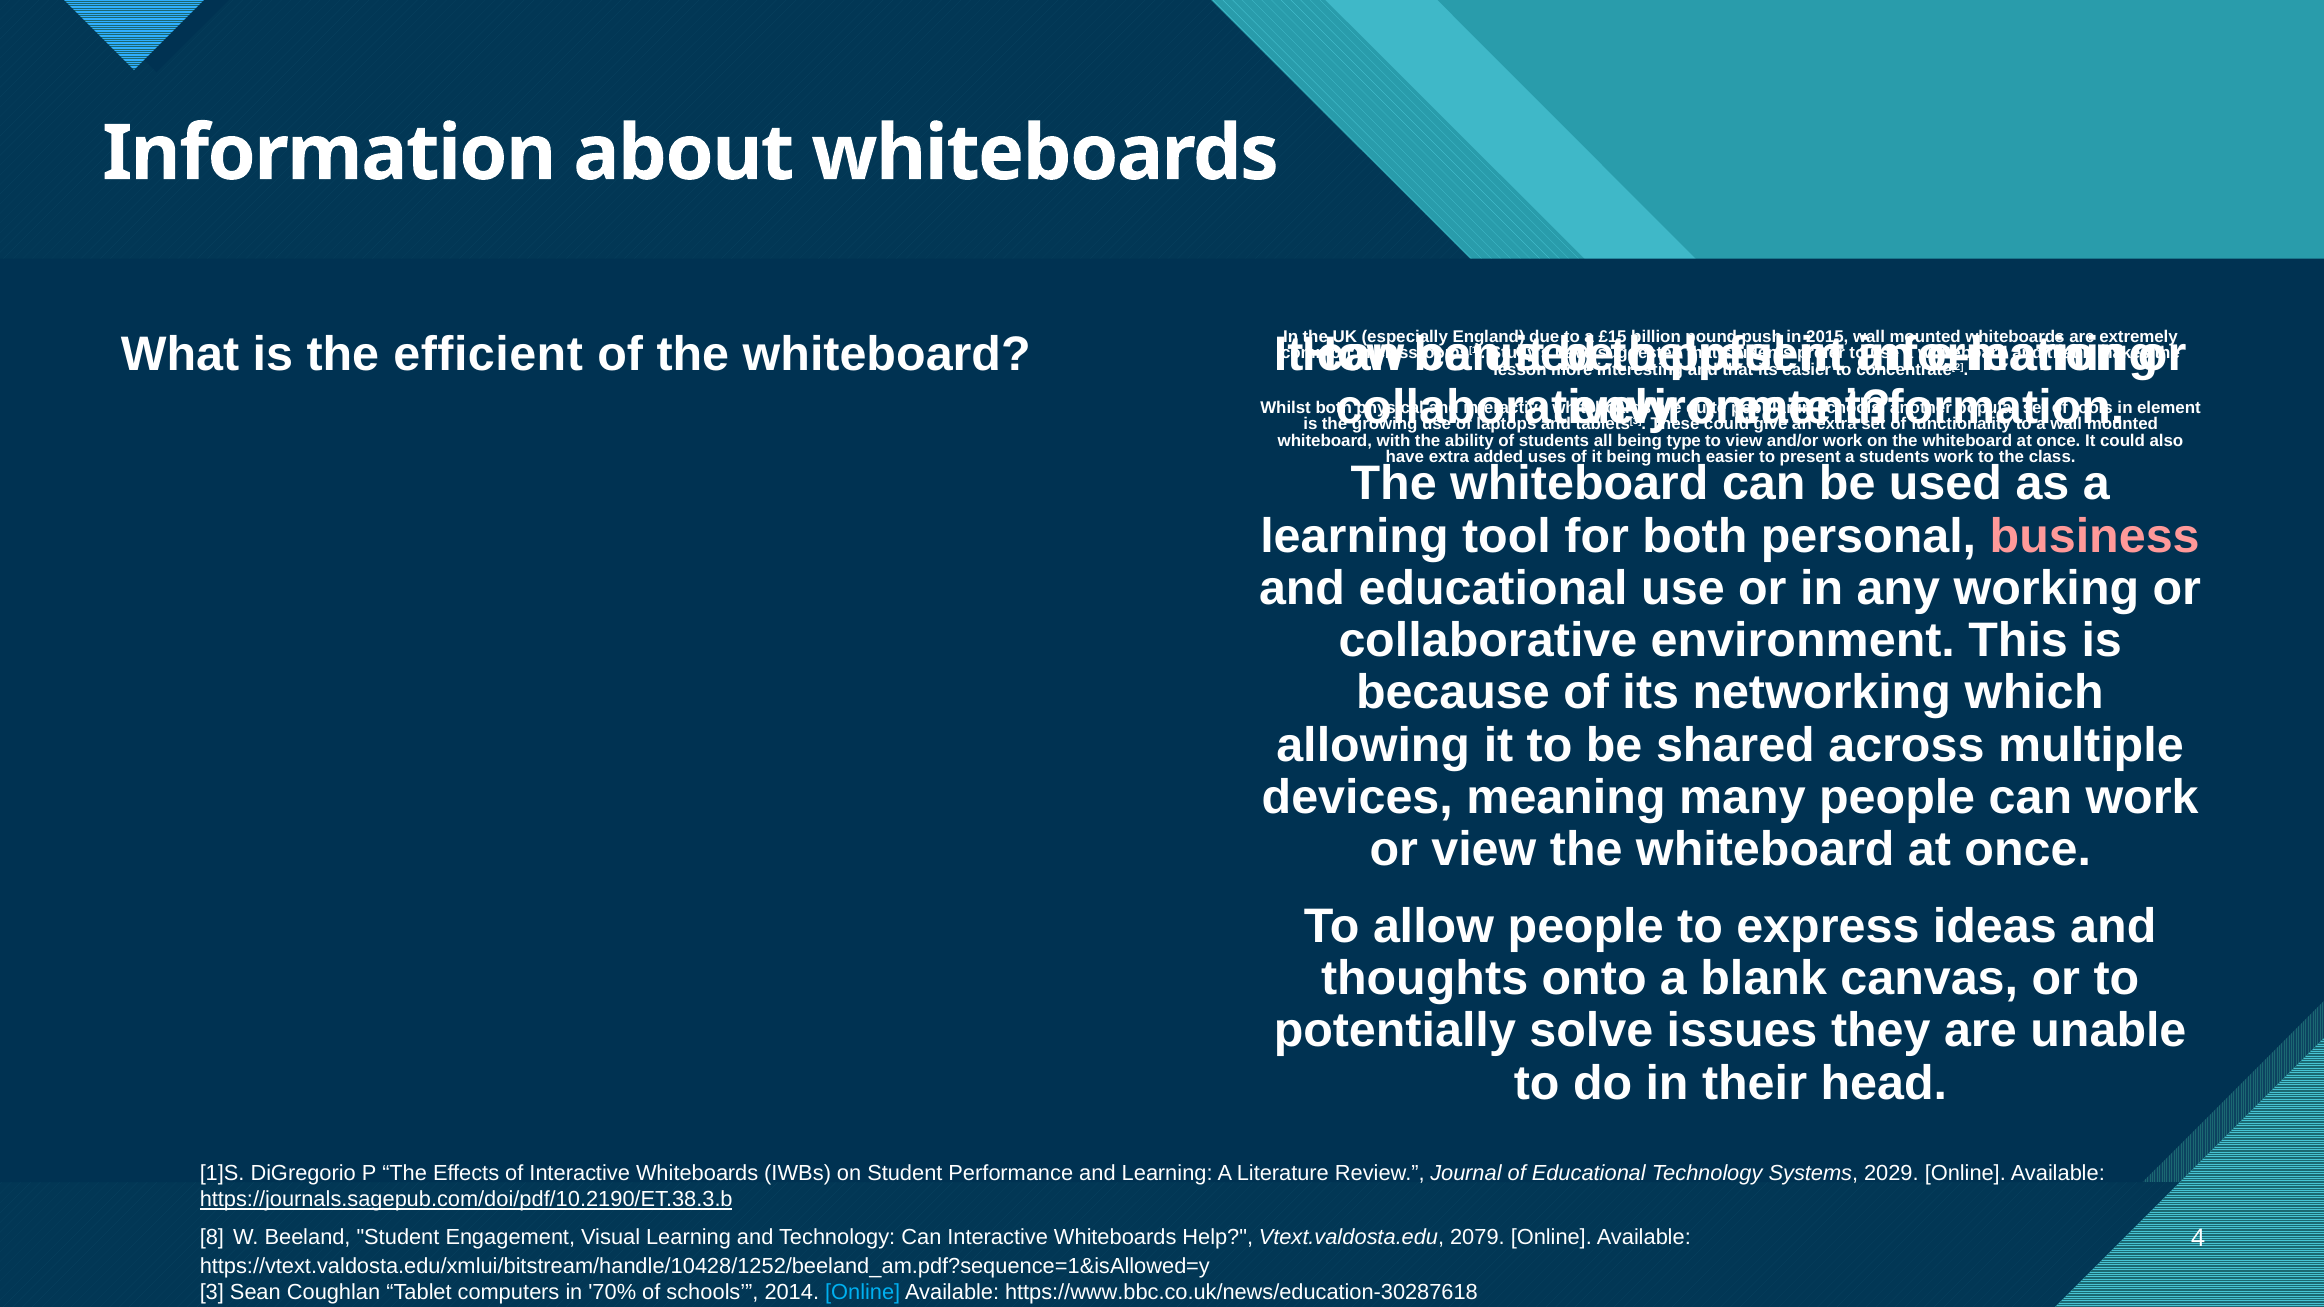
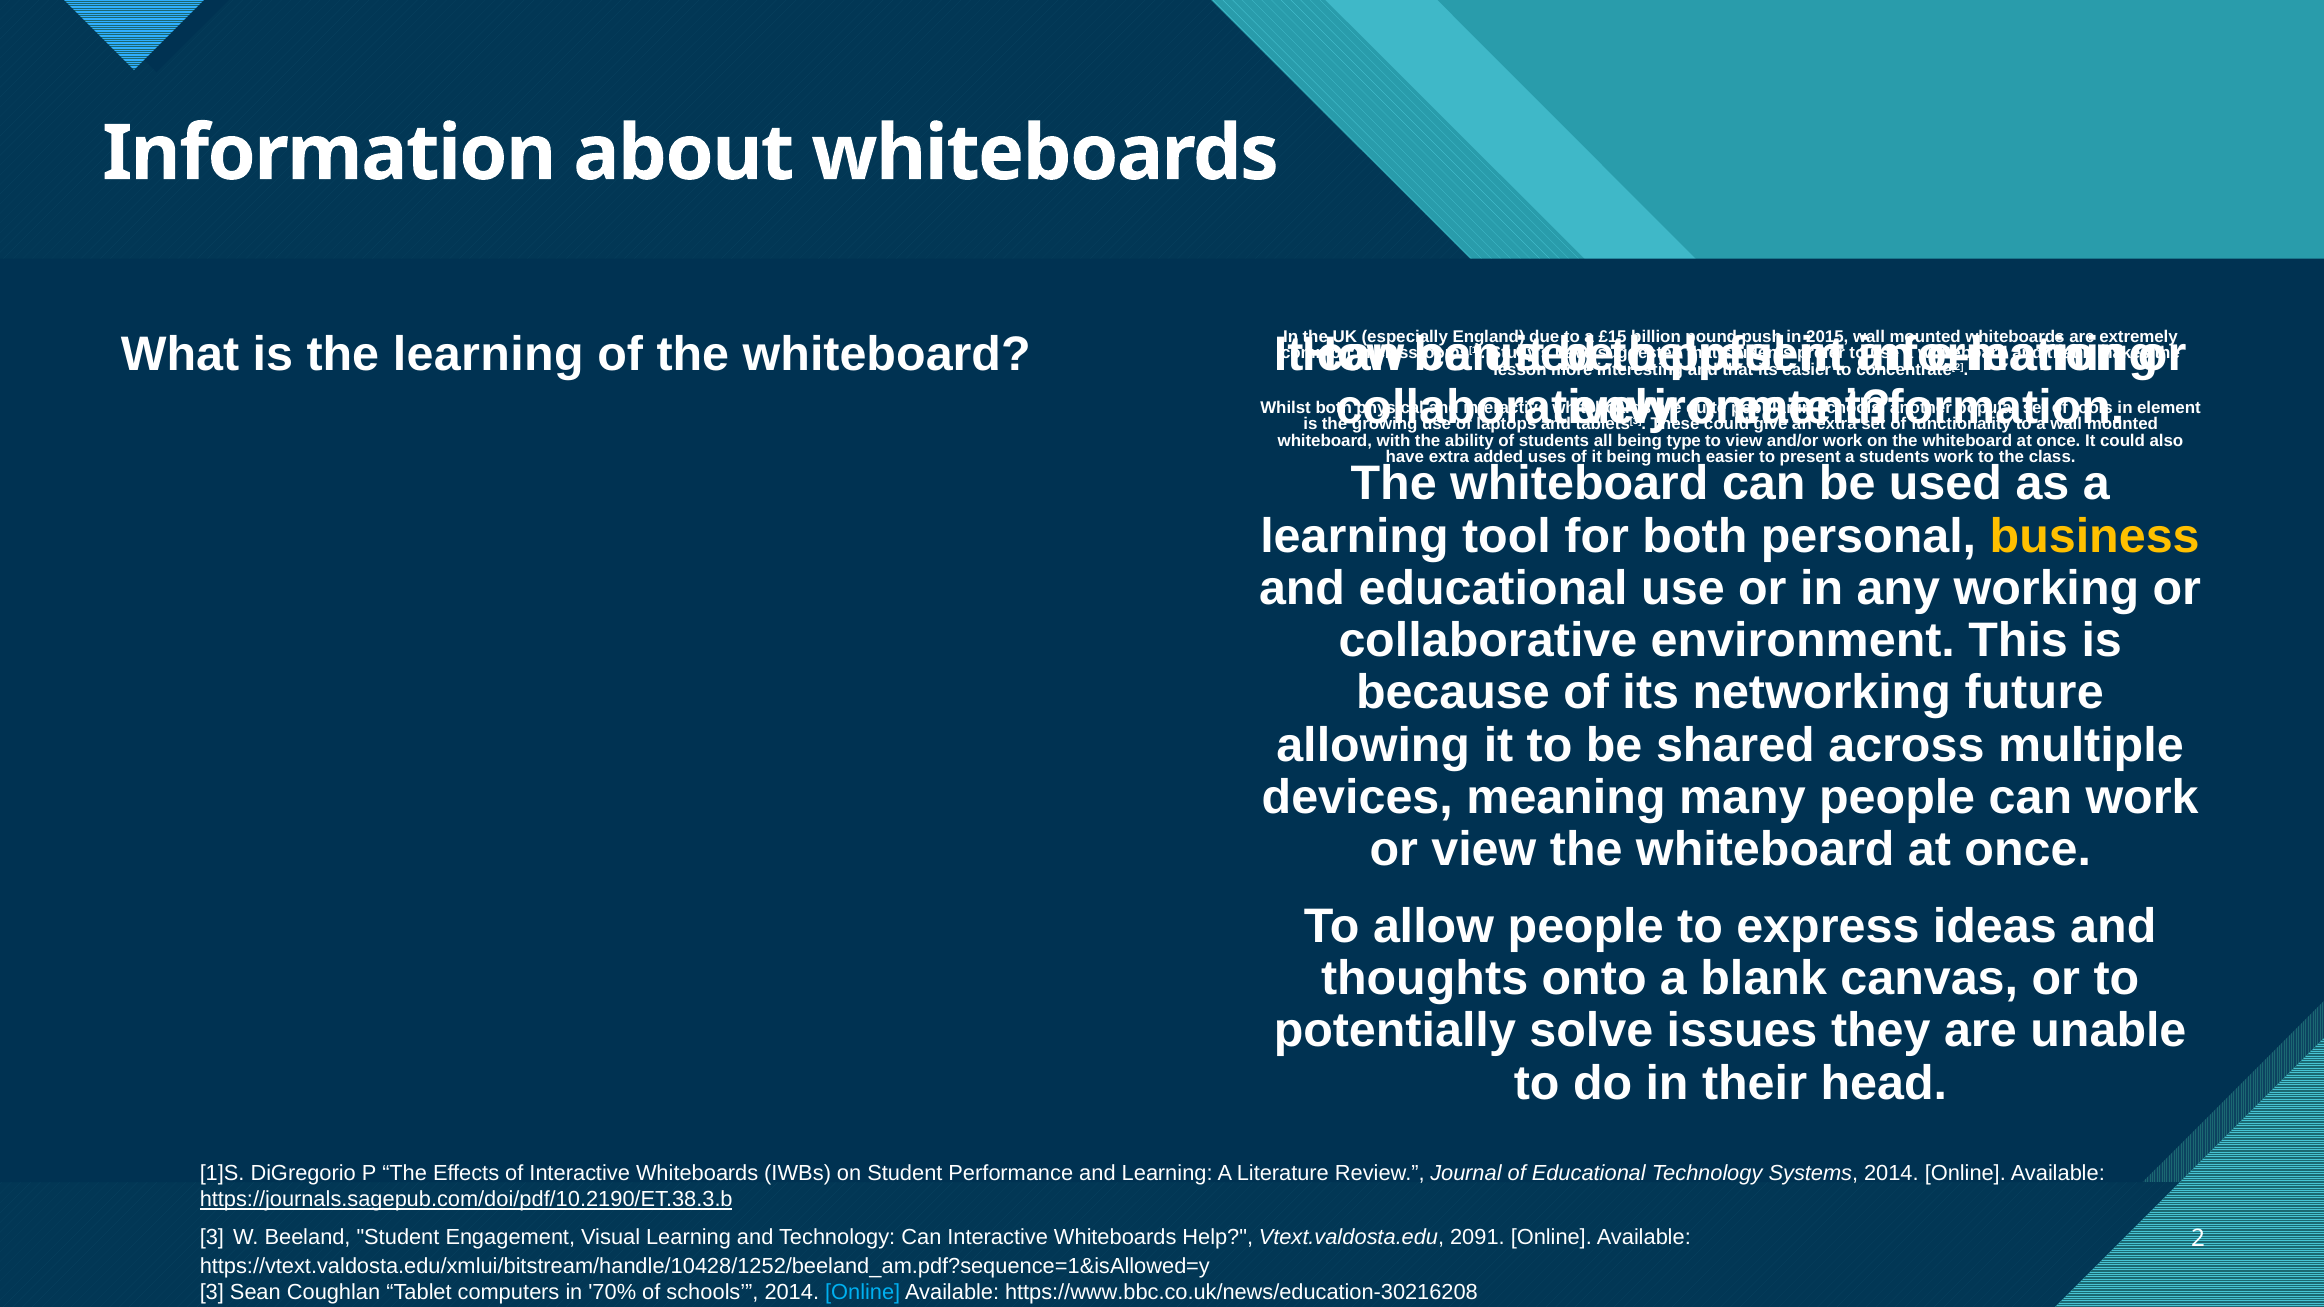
the efficient: efficient -> learning (488, 355)
business colour: pink -> yellow (2095, 536)
which: which -> future (2034, 693)
Systems 2029: 2029 -> 2014 (1891, 1173)
4: 4 -> 2 (2198, 1238)
8: 8 -> 3 (212, 1238)
2079: 2079 -> 2091 (1477, 1238)
https://www.bbc.co.uk/news/education-30287618: https://www.bbc.co.uk/news/education-30287618 -> https://www.bbc.co.uk/news/education-30216208 (1241, 1293)
